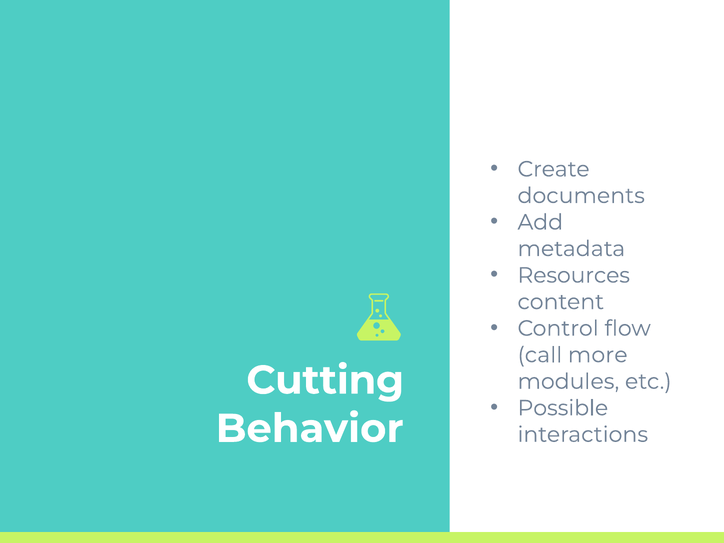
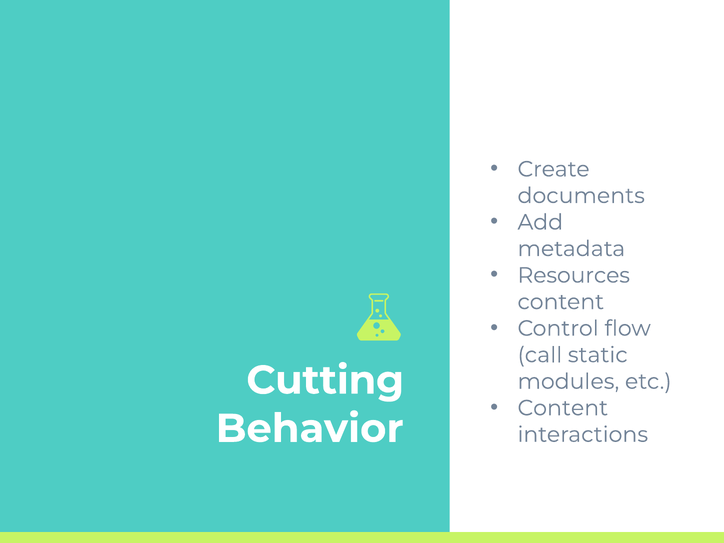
more: more -> static (598, 355)
Possible: Possible -> Content (563, 408)
